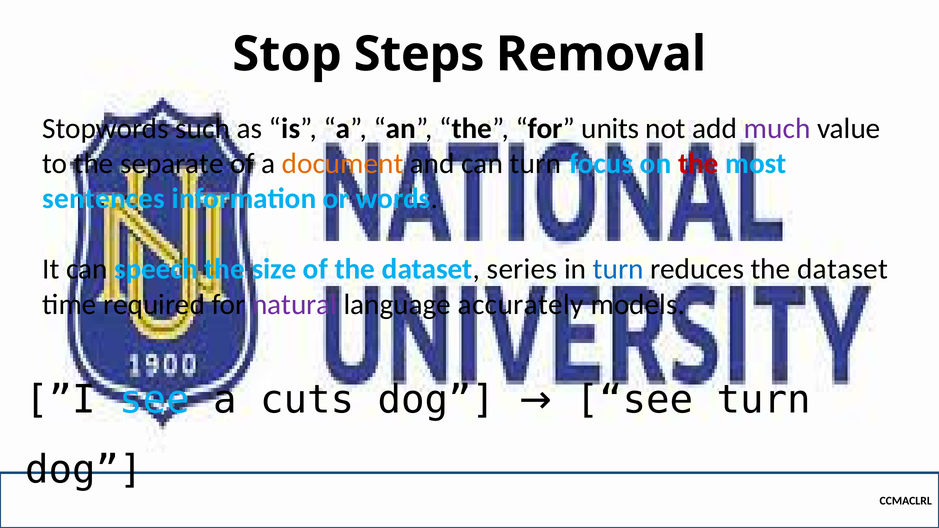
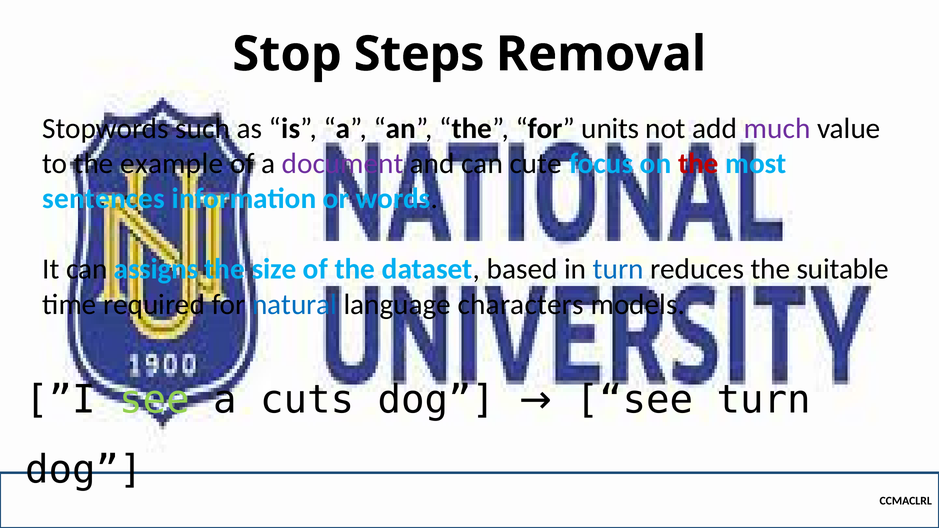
separate: separate -> example (172, 164)
document colour: orange -> purple (343, 164)
can turn: turn -> cute (536, 164)
speech: speech -> assigns (156, 269)
series: series -> based (522, 269)
reduces the dataset: dataset -> suitable (843, 269)
natural colour: purple -> blue (295, 305)
accurately: accurately -> characters (521, 305)
see colour: light blue -> light green (155, 400)
